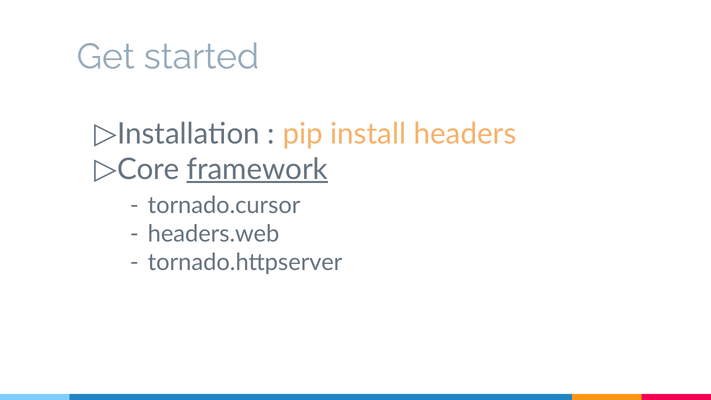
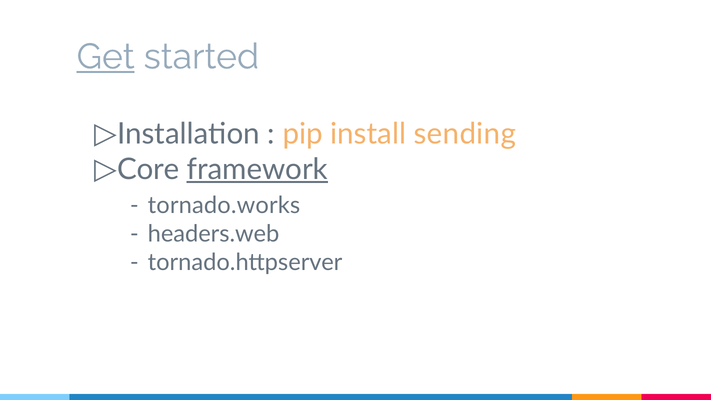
Get underline: none -> present (106, 57)
headers: headers -> sending (465, 134)
tornado.cursor: tornado.cursor -> tornado.works (224, 206)
